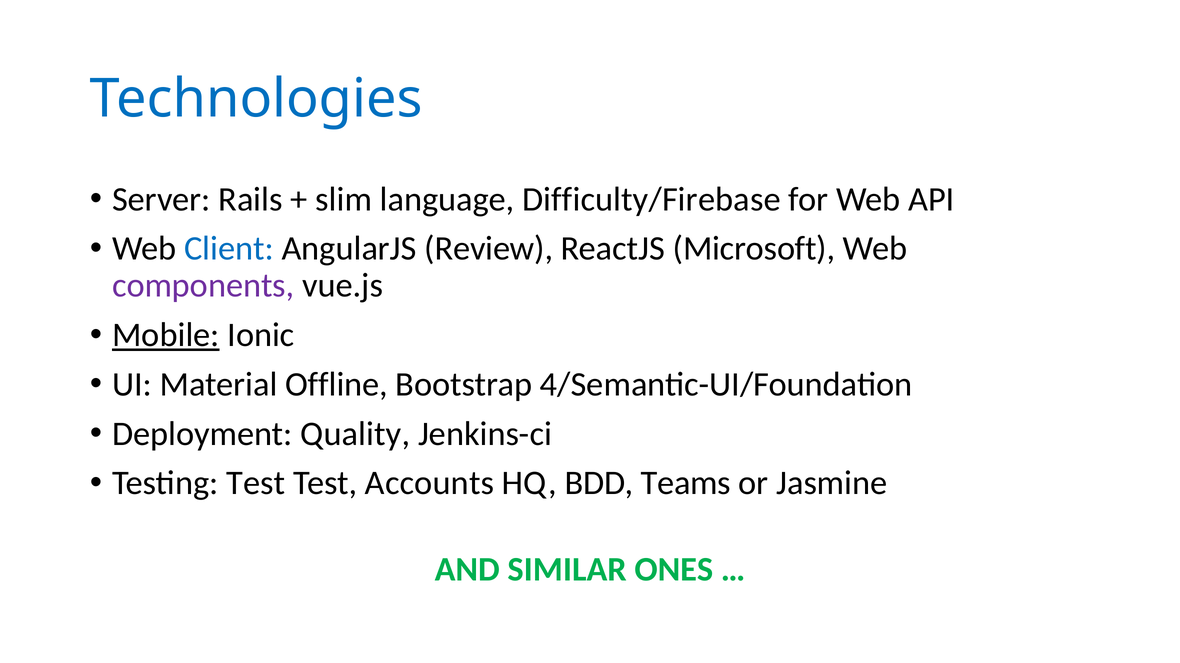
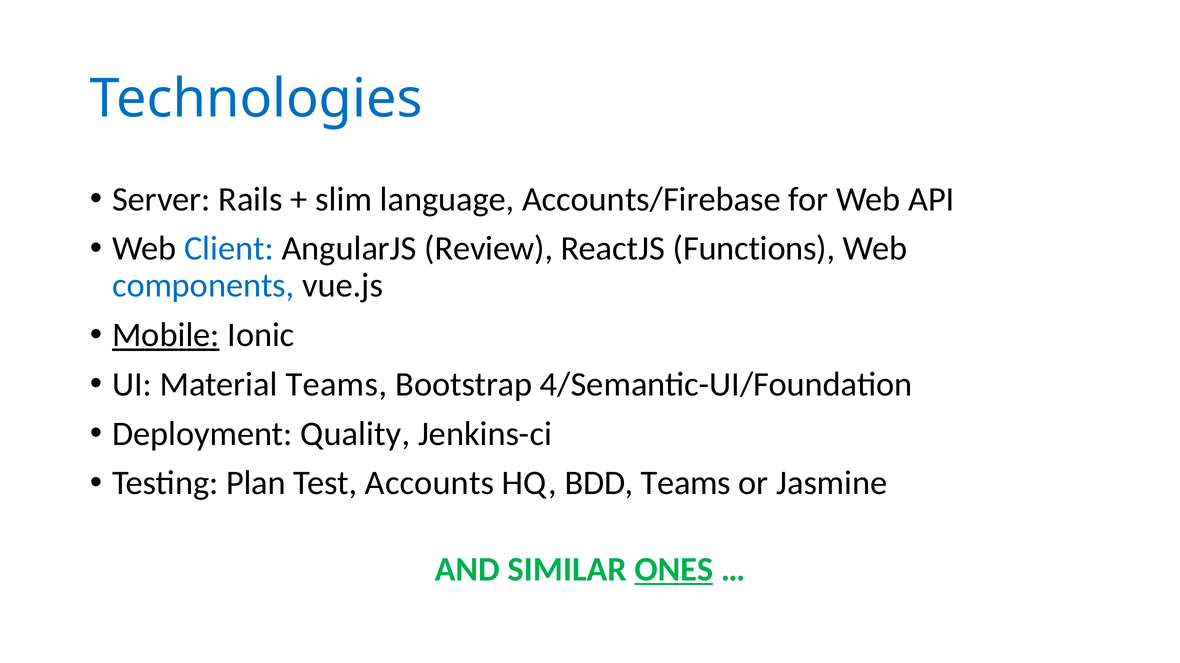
Difficulty/Firebase: Difficulty/Firebase -> Accounts/Firebase (651, 199)
Microsoft: Microsoft -> Functions (754, 249)
components colour: purple -> blue (203, 286)
Material Offline: Offline -> Teams (336, 385)
Testing Test: Test -> Plan (256, 484)
ONES underline: none -> present (674, 570)
